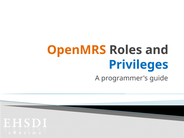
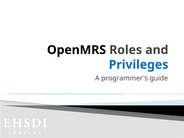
OpenMRS colour: orange -> black (77, 50)
